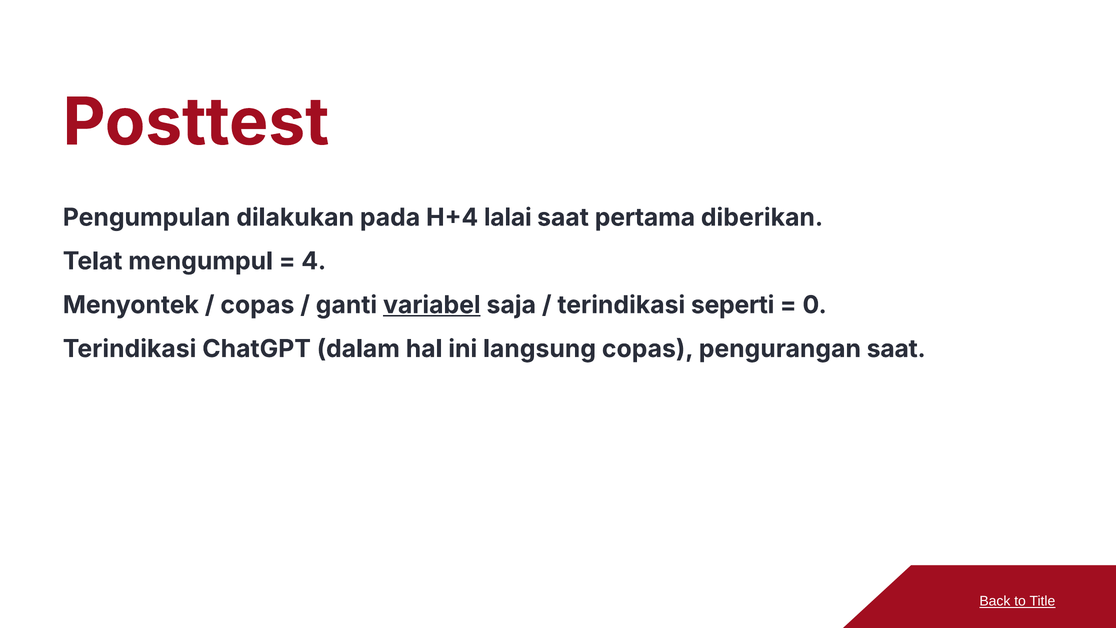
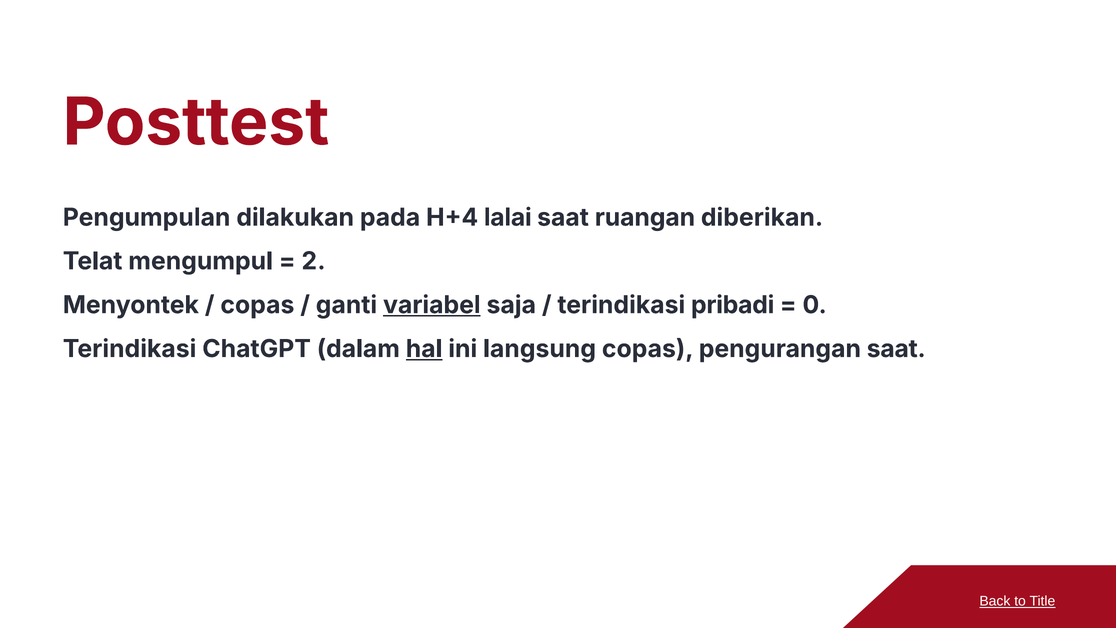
pertama: pertama -> ruangan (645, 217)
4: 4 -> 2 (314, 261)
seperti: seperti -> pribadi (733, 305)
hal underline: none -> present (424, 349)
